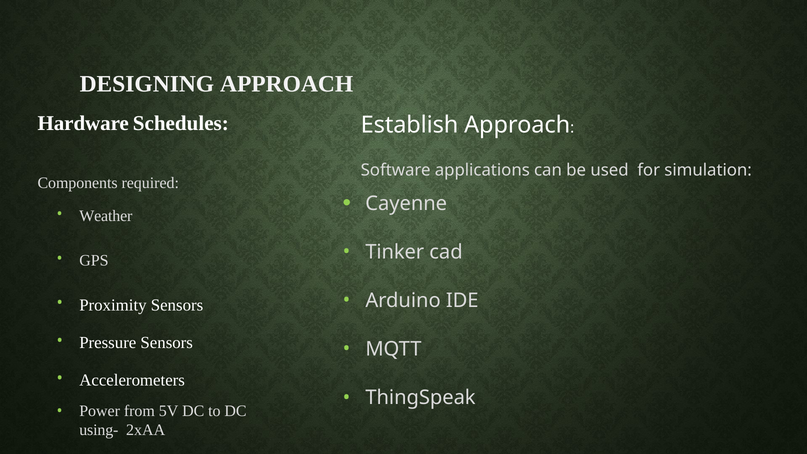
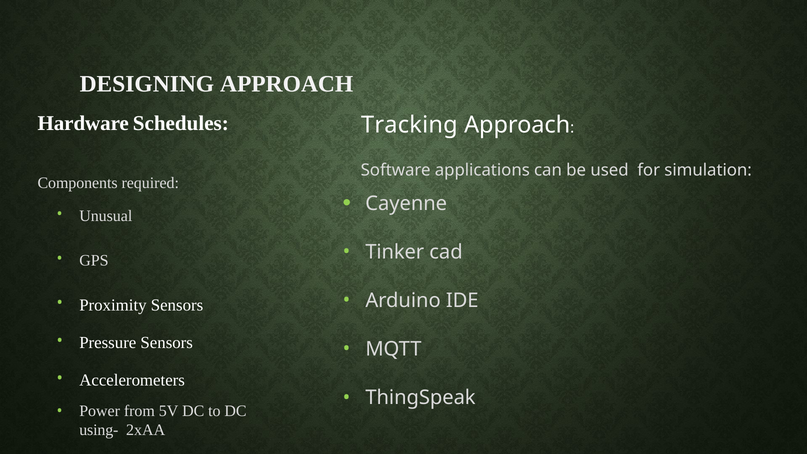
Establish: Establish -> Tracking (409, 125)
Weather: Weather -> Unusual (106, 216)
